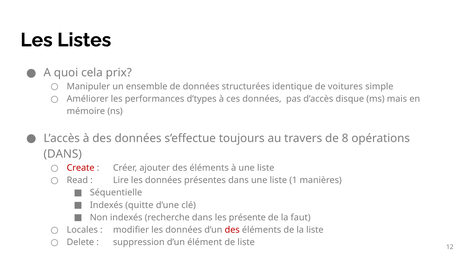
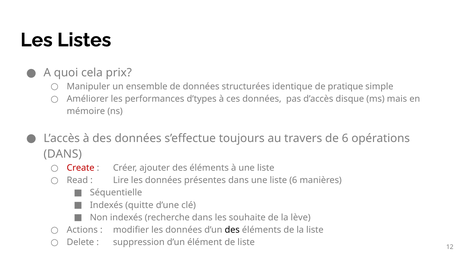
voitures: voitures -> pratique (345, 87)
de 8: 8 -> 6 (345, 138)
liste 1: 1 -> 6 (293, 181)
présente: présente -> souhaite (247, 218)
faut: faut -> lève (301, 218)
Locales: Locales -> Actions (82, 230)
des colour: red -> black (232, 230)
